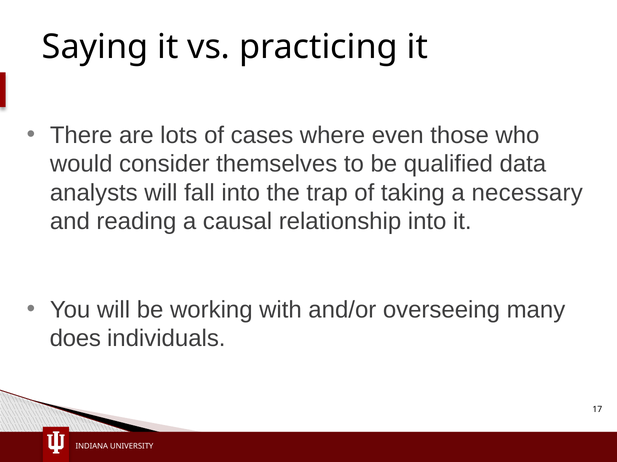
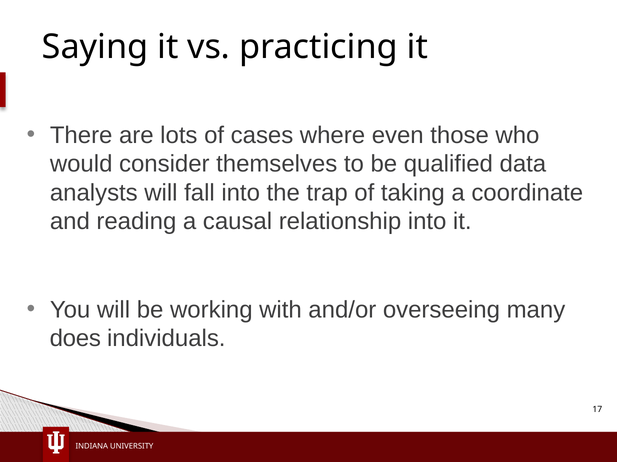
necessary: necessary -> coordinate (527, 193)
